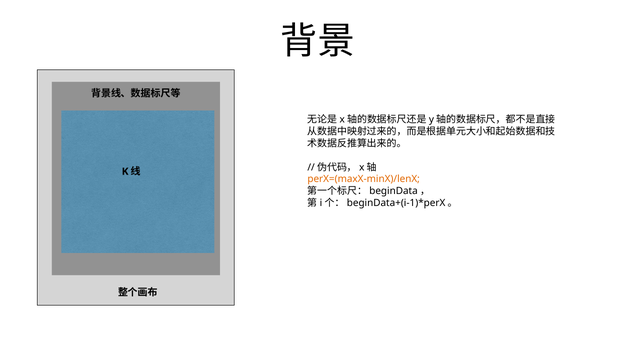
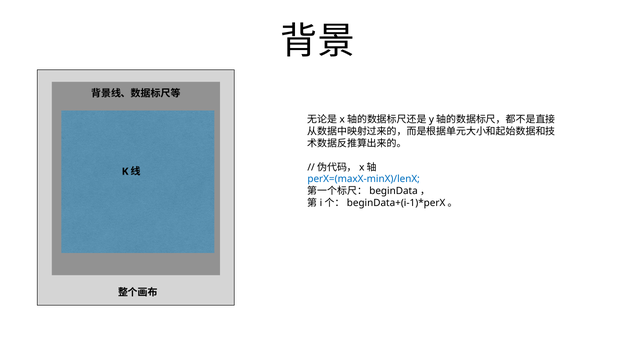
perX=(maxX-minX)/lenX colour: orange -> blue (364, 179)
